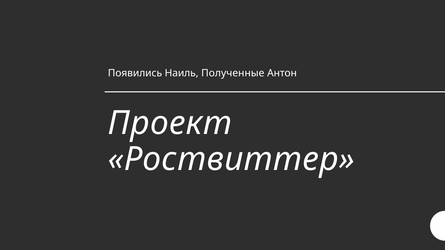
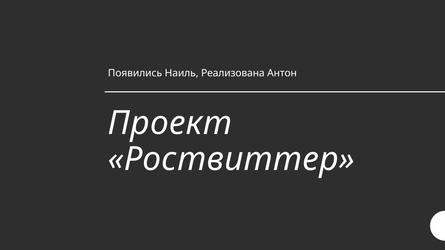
Полученные: Полученные -> Реализована (233, 73)
